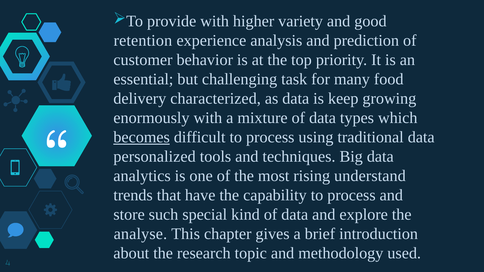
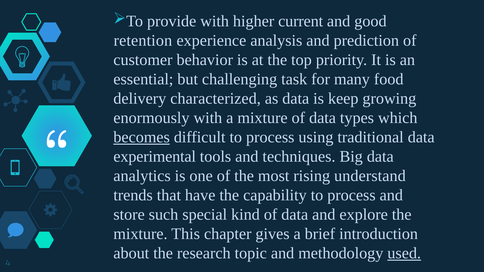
variety: variety -> current (301, 21)
personalized: personalized -> experimental (155, 157)
analyse: analyse -> mixture (141, 234)
used underline: none -> present (404, 253)
